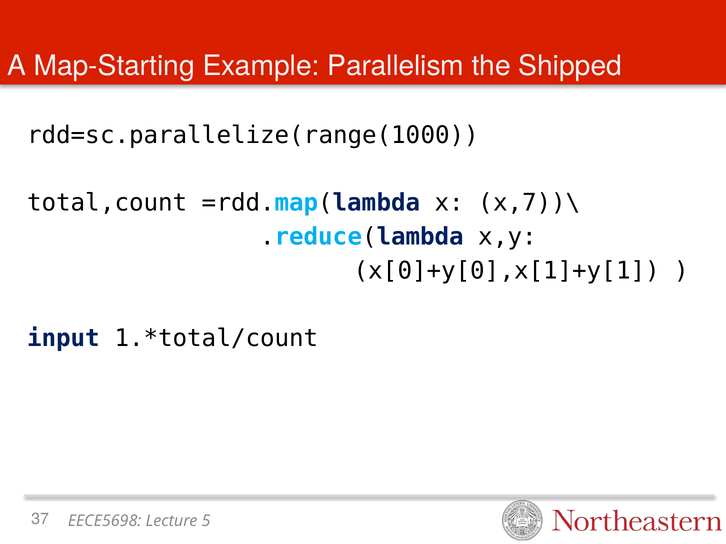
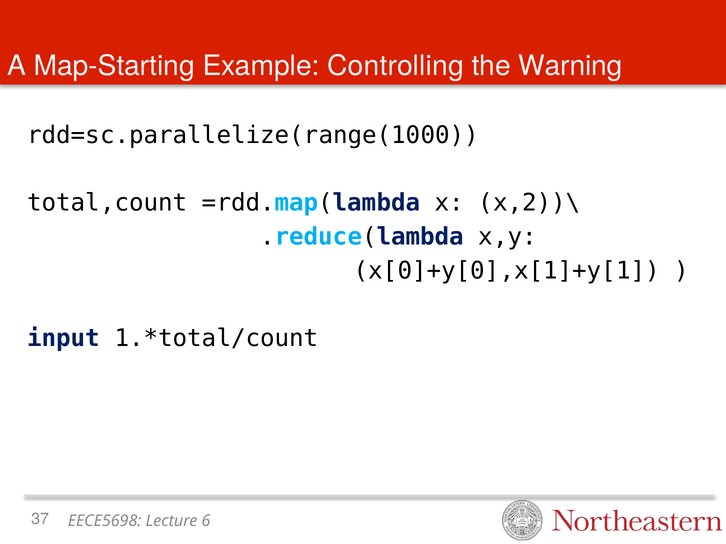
Parallelism: Parallelism -> Controlling (396, 66)
Shipped: Shipped -> Warning (570, 66)
x,7))\: x,7))\ -> x,2))\ (529, 203)
5: 5 -> 6 (206, 521)
